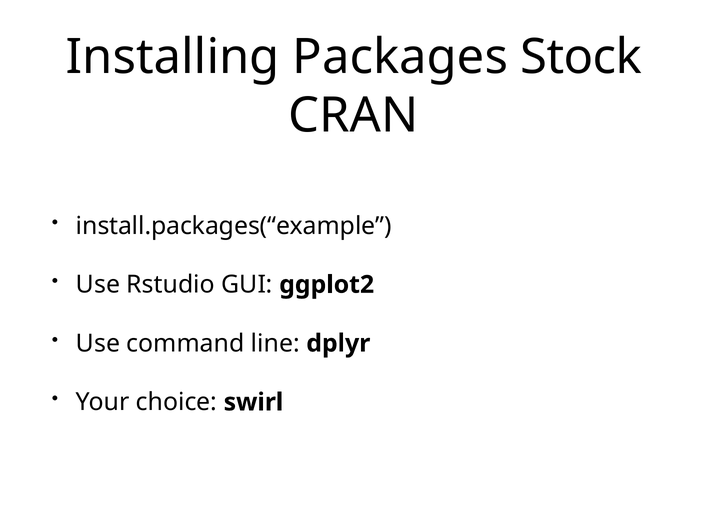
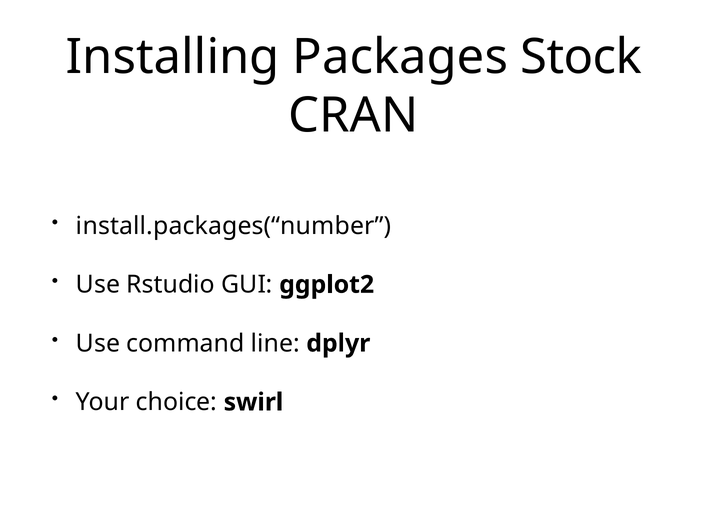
install.packages(“example: install.packages(“example -> install.packages(“number (234, 226)
